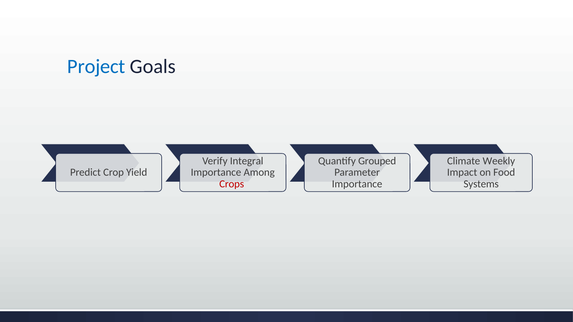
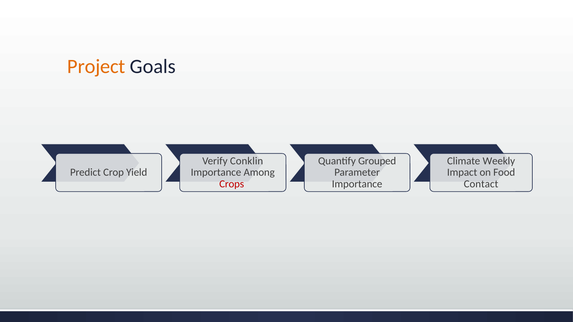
Project colour: blue -> orange (96, 67)
Integral: Integral -> Conklin (247, 161)
Systems: Systems -> Contact (481, 184)
